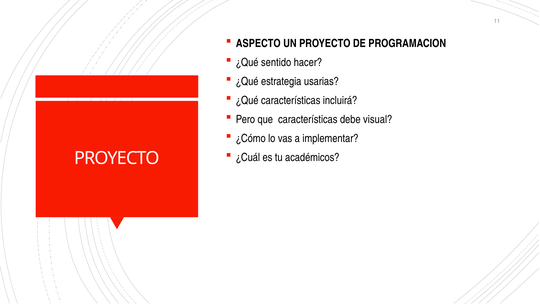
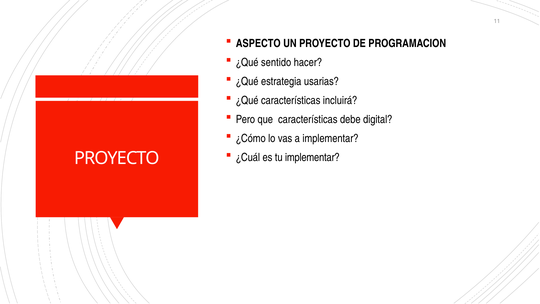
visual: visual -> digital (378, 119)
tu académicos: académicos -> implementar (312, 157)
